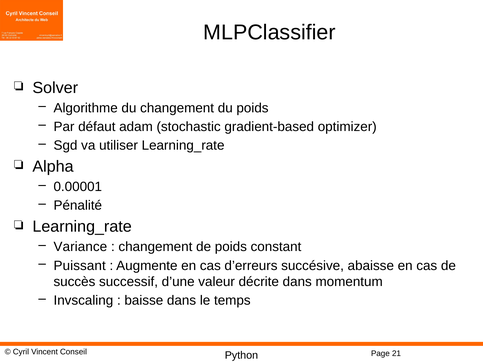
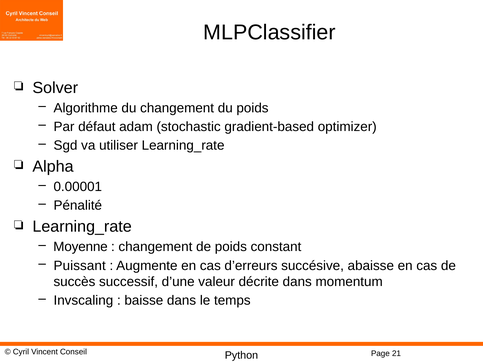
Variance: Variance -> Moyenne (81, 247)
